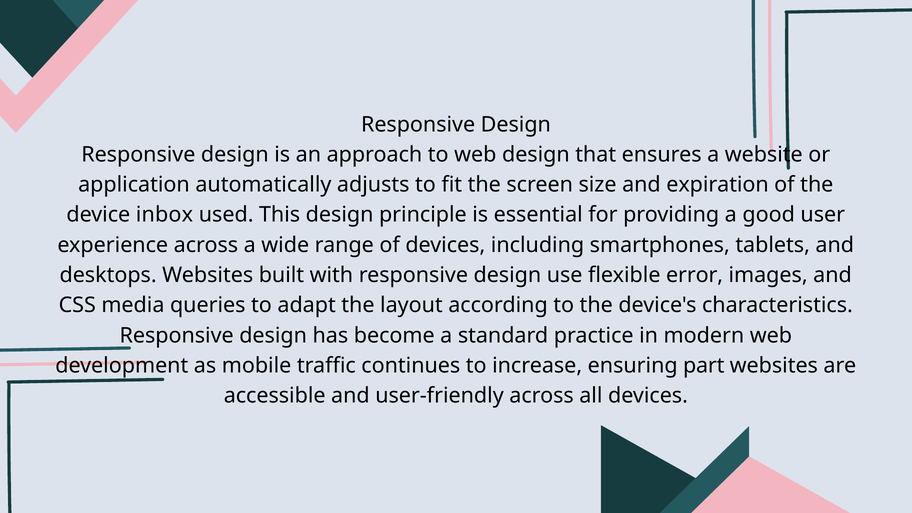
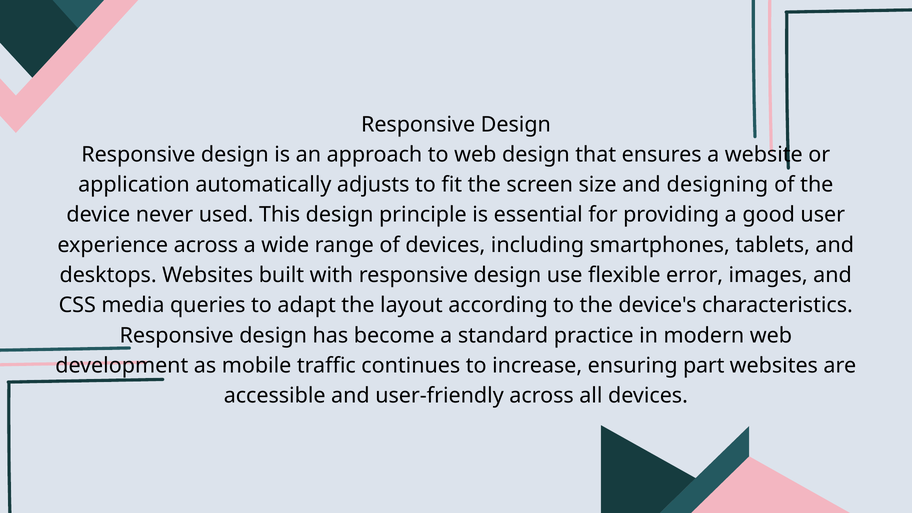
expiration: expiration -> designing (717, 185)
inbox: inbox -> never (165, 215)
